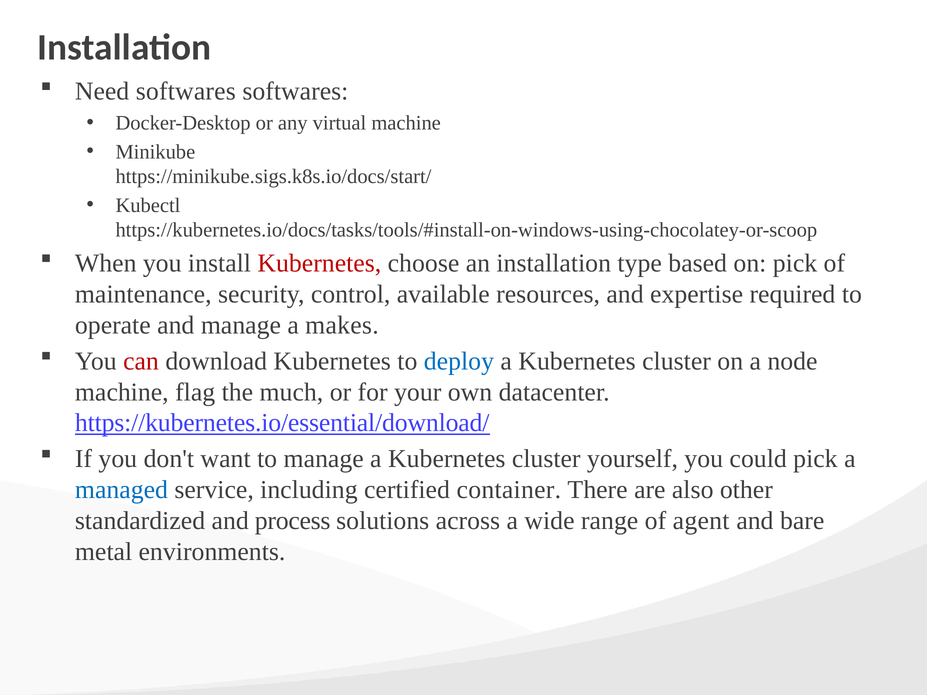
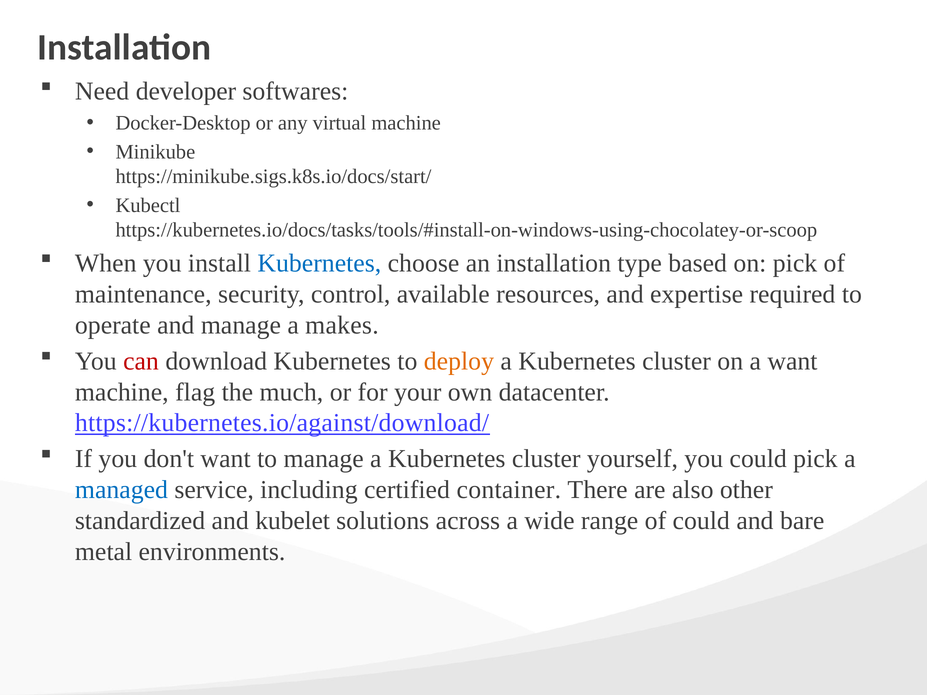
Need softwares: softwares -> developer (186, 91)
Kubernetes colour: red -> blue (319, 263)
deploy colour: blue -> orange (459, 361)
a node: node -> want (792, 361)
https://kubernetes.io/essential/download/: https://kubernetes.io/essential/download/ -> https://kubernetes.io/against/download/ (282, 423)
process: process -> kubelet (293, 521)
of agent: agent -> could (701, 521)
